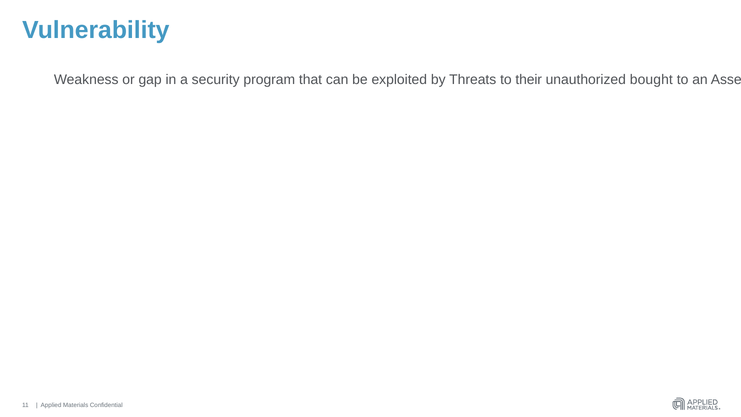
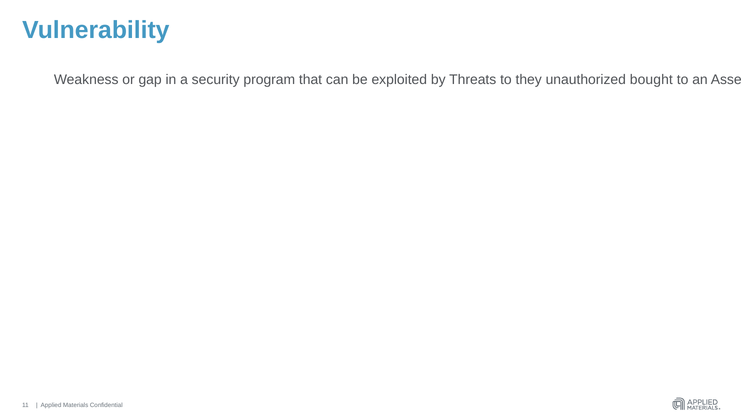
their: their -> they (529, 80)
